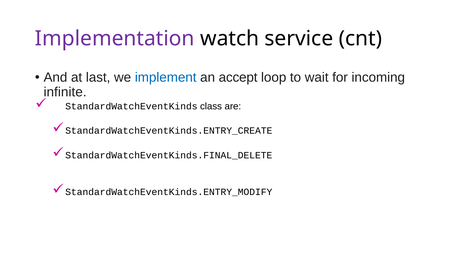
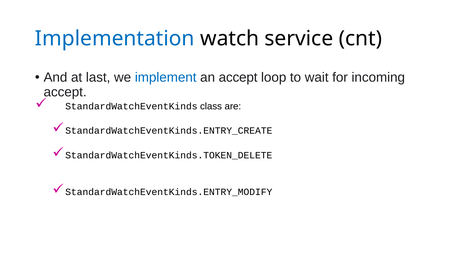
Implementation colour: purple -> blue (115, 39)
infinite: infinite -> accept (65, 92)
StandardWatchEventKinds.FINAL_DELETE: StandardWatchEventKinds.FINAL_DELETE -> StandardWatchEventKinds.TOKEN_DELETE (169, 155)
